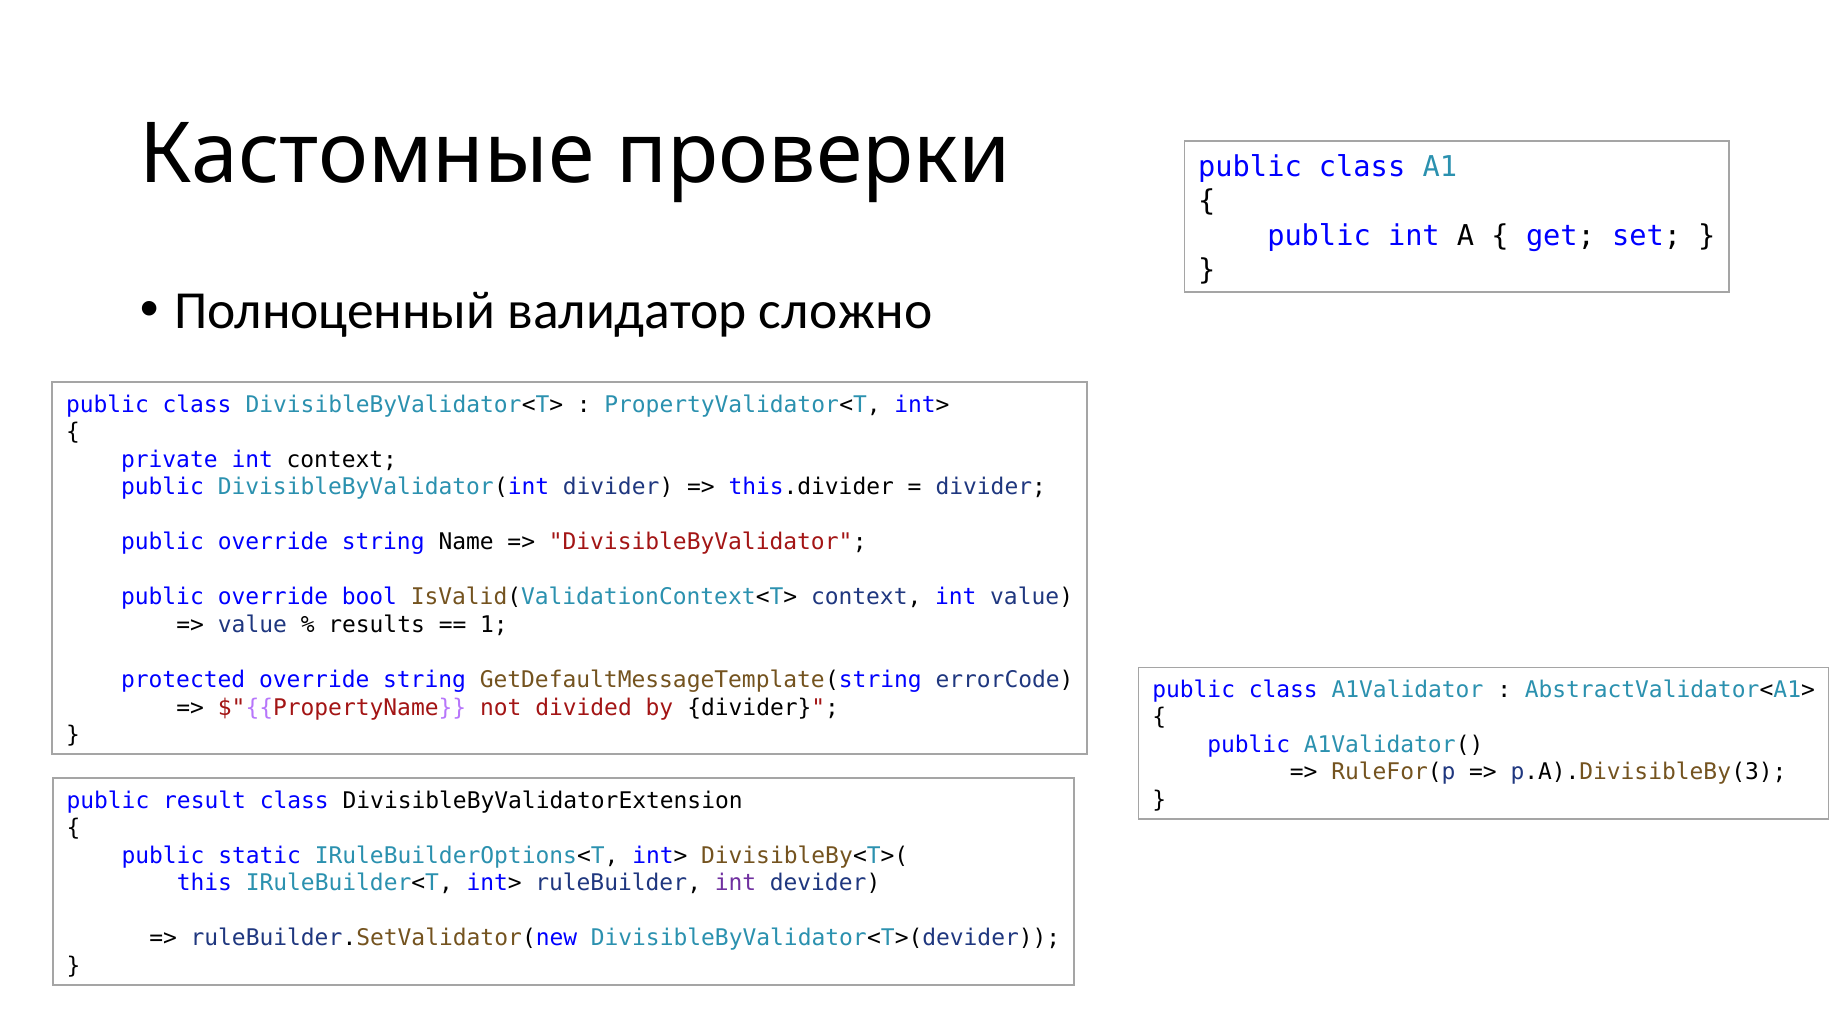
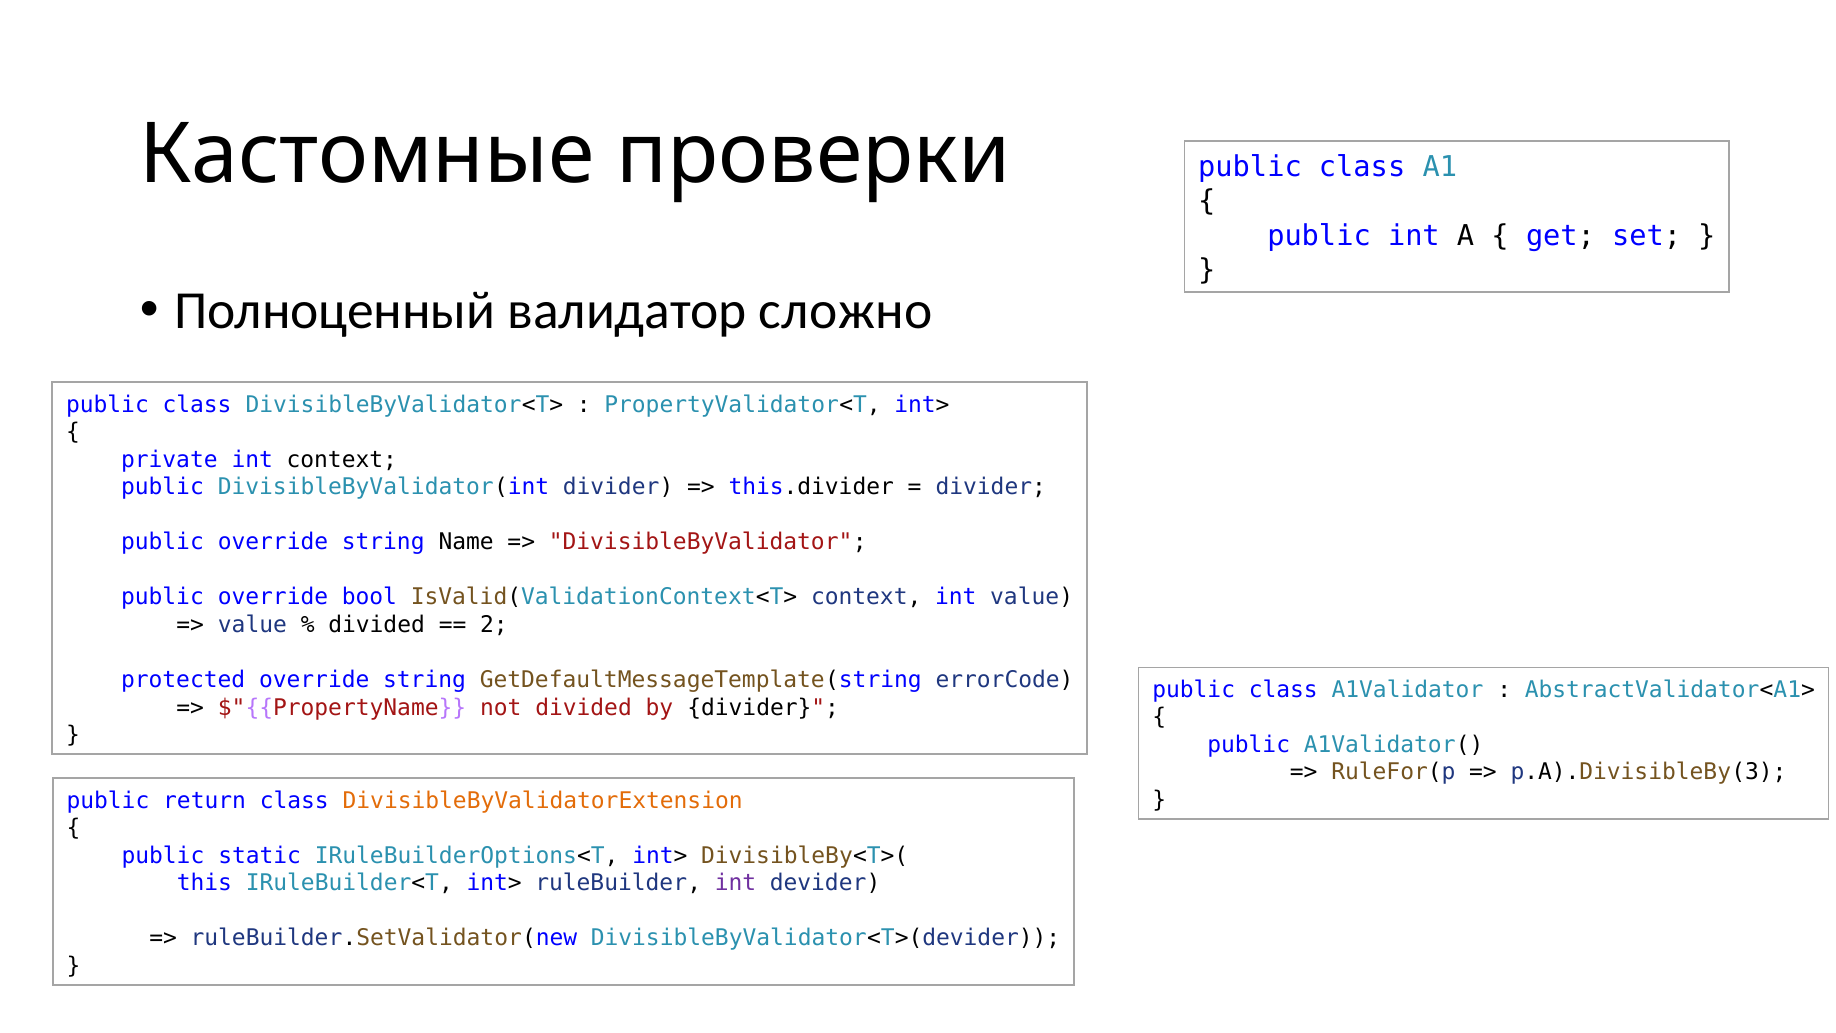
results: results -> divided (377, 625)
1: 1 -> 2 (494, 625)
result: result -> return (205, 800)
DivisibleByValidatorExtension colour: black -> orange (543, 800)
